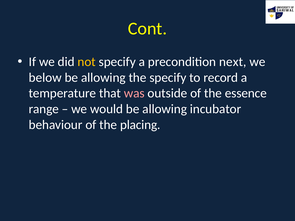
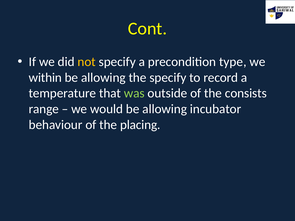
next: next -> type (233, 62)
below: below -> within (45, 78)
was colour: pink -> light green (134, 93)
essence: essence -> consists (246, 93)
